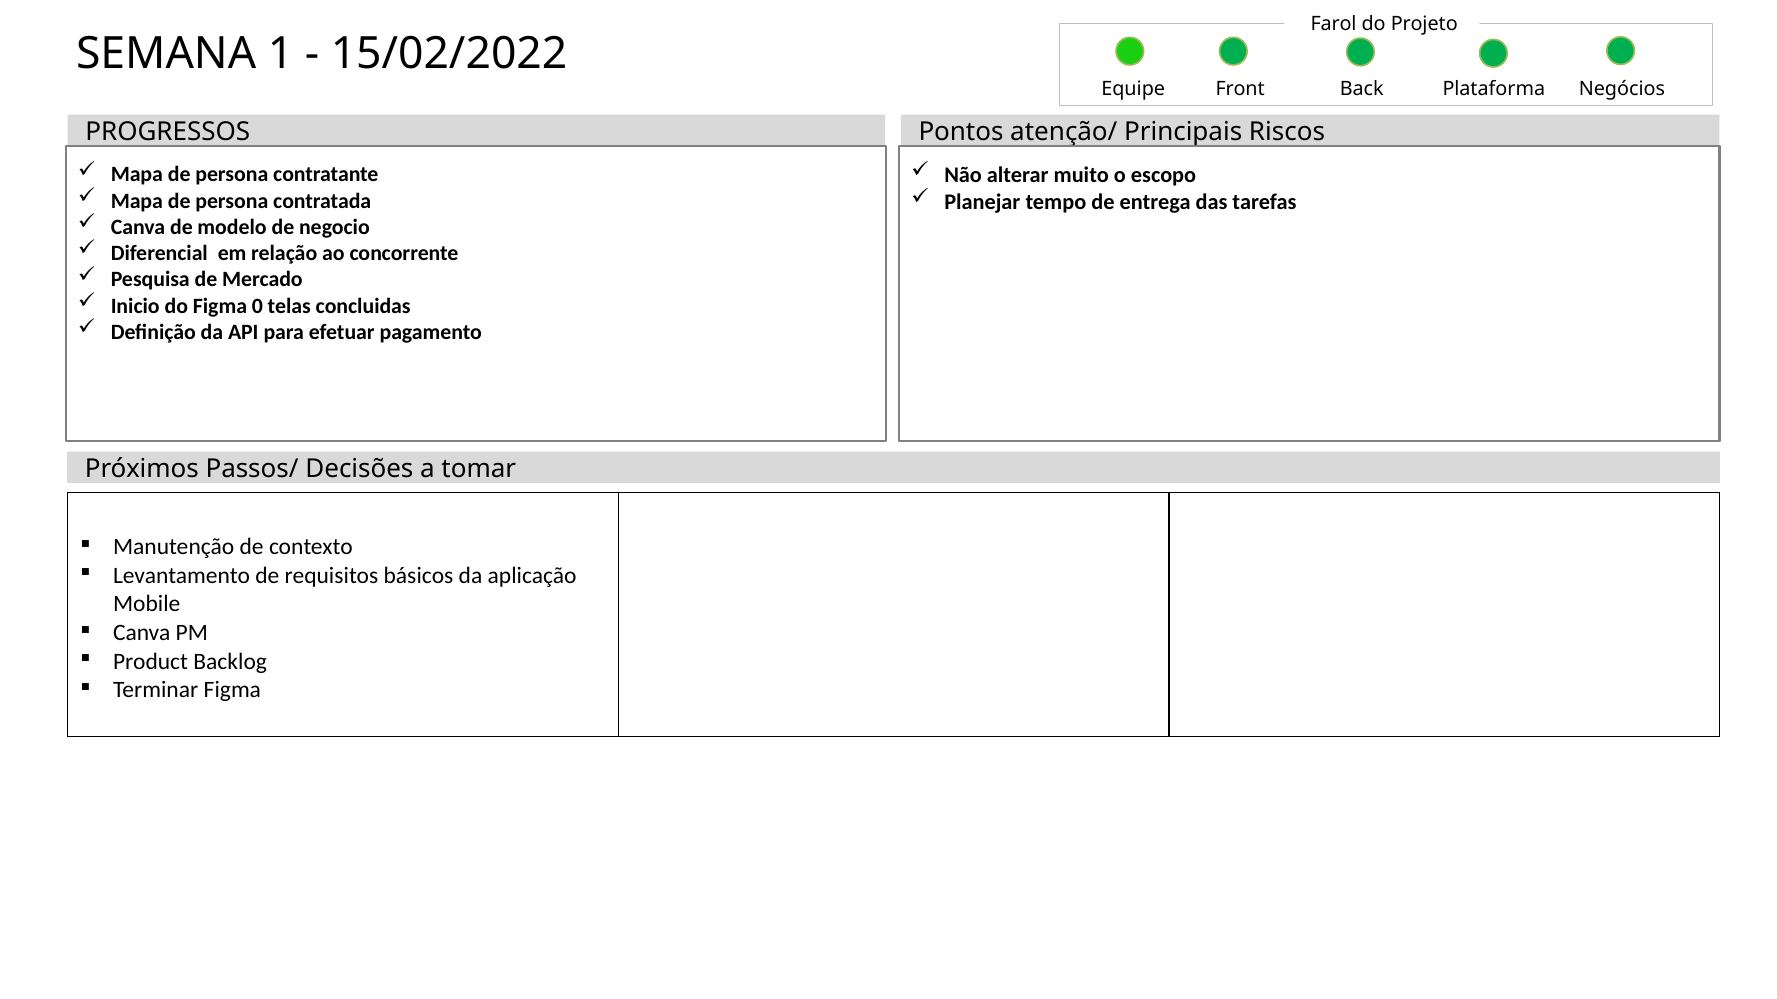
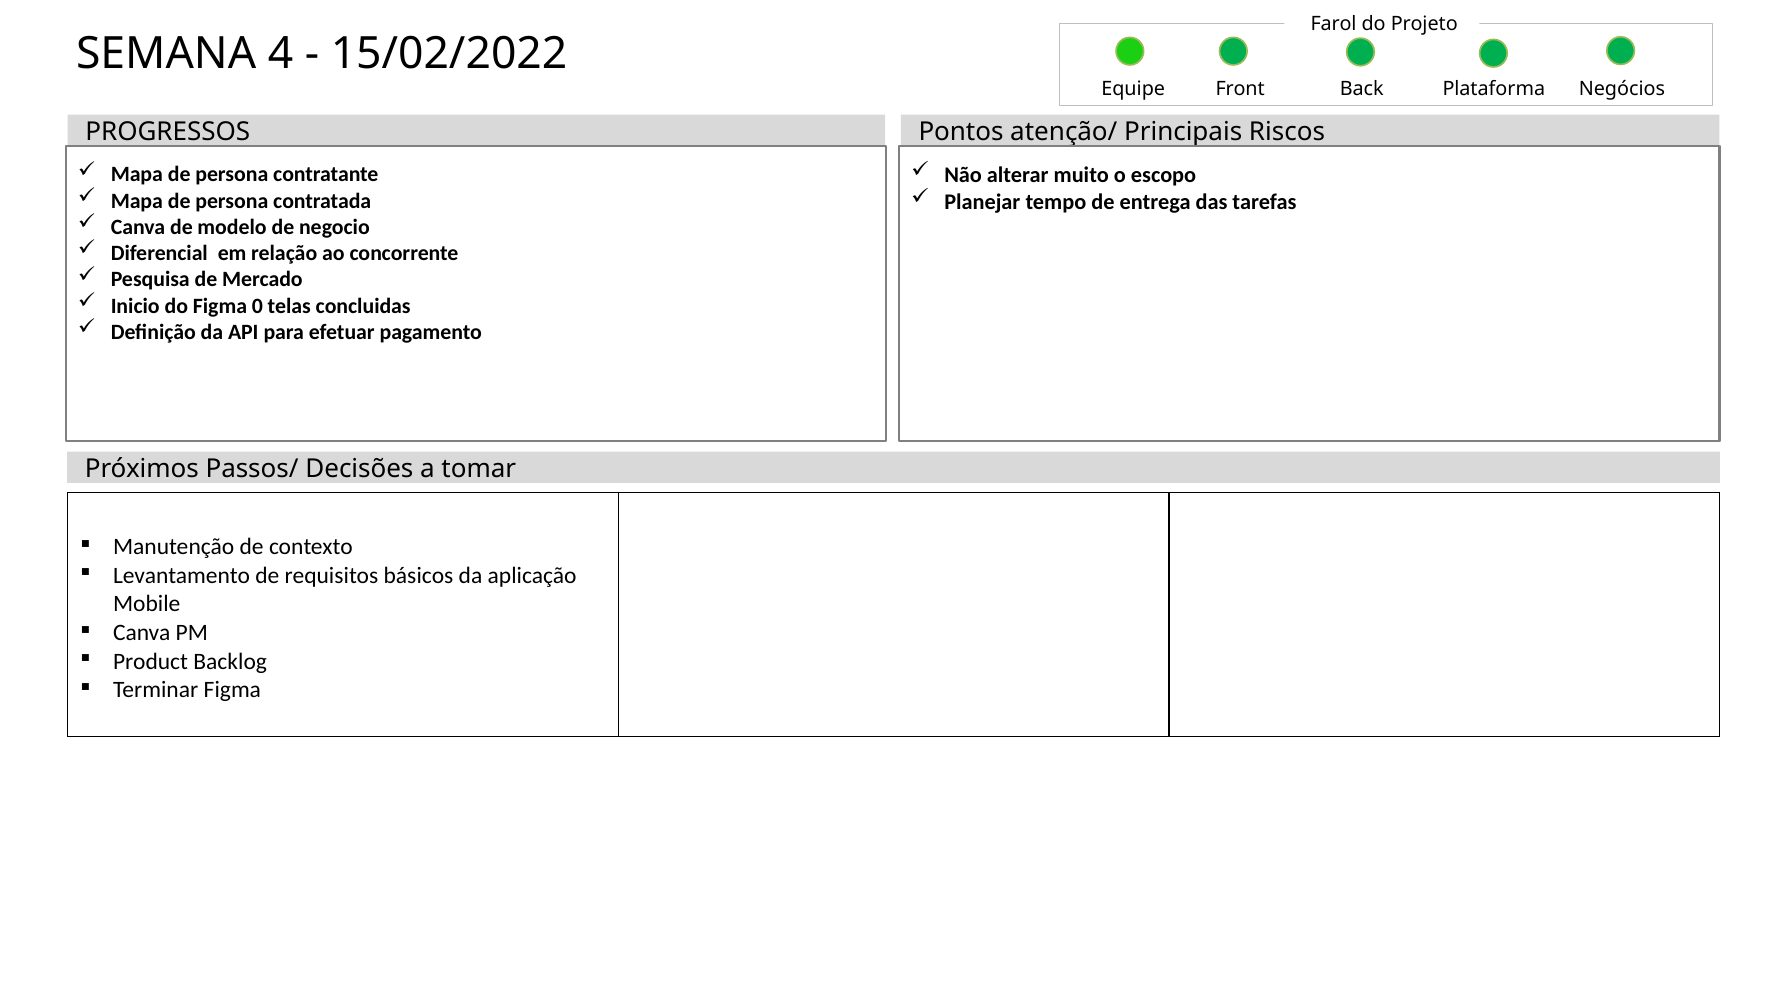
1: 1 -> 4 (281, 54)
